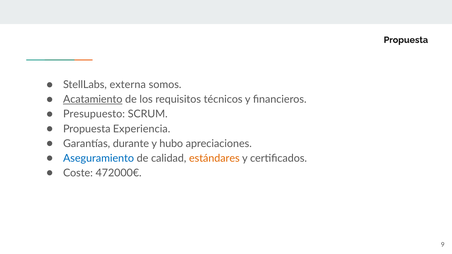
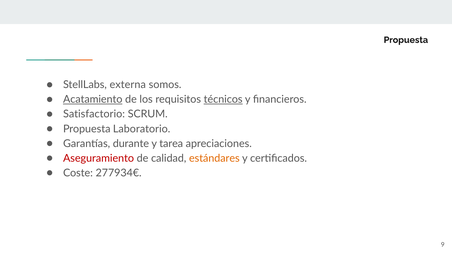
técnicos underline: none -> present (223, 100)
Presupuesto: Presupuesto -> Satisfactorio (94, 114)
Experiencia: Experiencia -> Laboratorio (142, 129)
hubo: hubo -> tarea (171, 144)
Aseguramiento colour: blue -> red (99, 158)
472000€: 472000€ -> 277934€ (119, 173)
